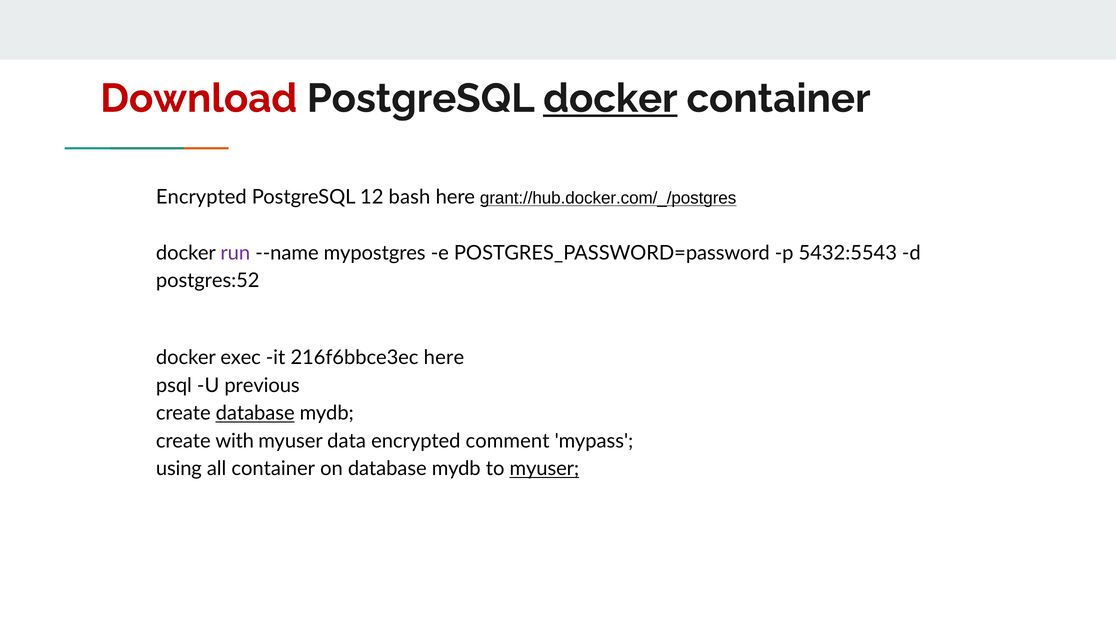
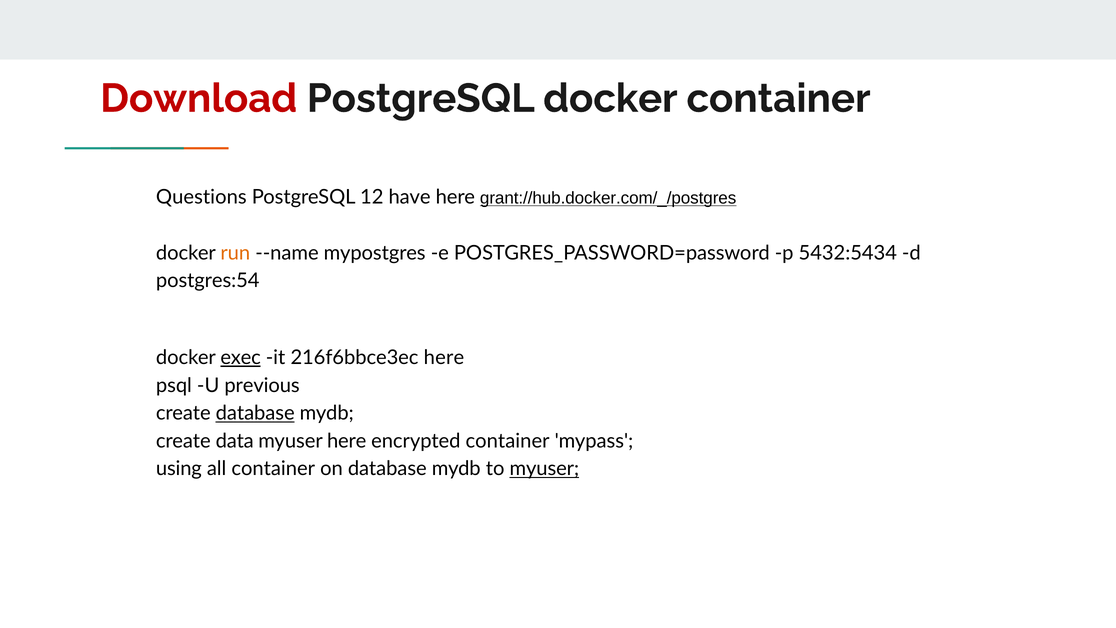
docker underline: present -> none (610, 98)
Encrypted: Encrypted -> Questions (201, 197)
bash: bash -> have (410, 197)
run colour: purple -> orange (235, 253)
5432:5543: 5432:5543 -> 5432:5434 (848, 253)
postgres:52: postgres:52 -> postgres:54 (208, 281)
exec underline: none -> present (241, 357)
with: with -> data (235, 441)
myuser data: data -> here (347, 441)
encrypted comment: comment -> container (508, 441)
